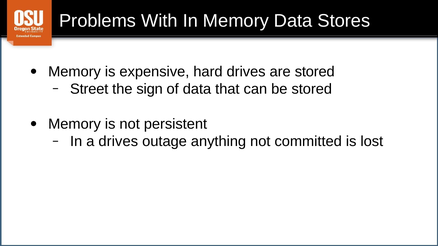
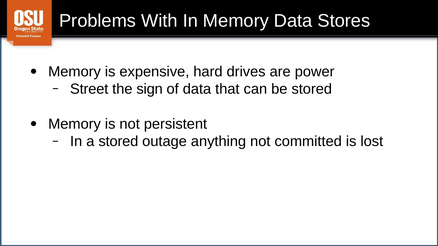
are stored: stored -> power (315, 72)
a drives: drives -> stored (118, 142)
